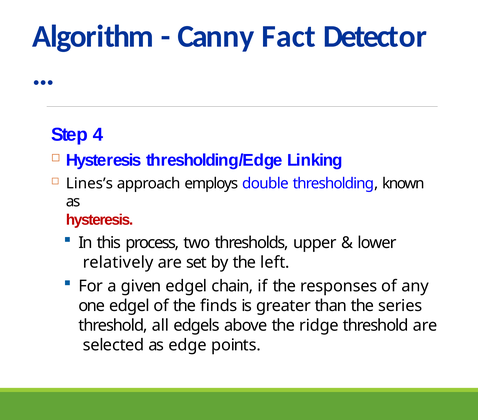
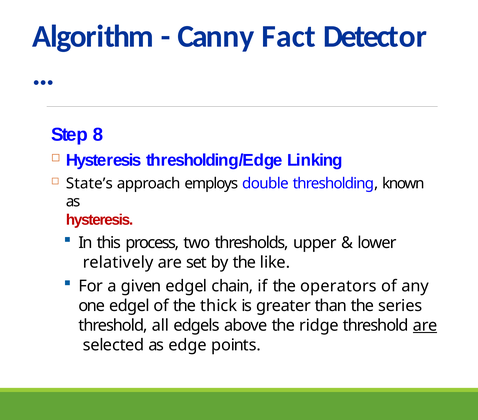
4: 4 -> 8 (98, 135)
Lines’s: Lines’s -> State’s (89, 183)
left: left -> like (275, 262)
responses: responses -> operators (339, 286)
finds: finds -> thick (219, 306)
are underline: none -> present (425, 325)
